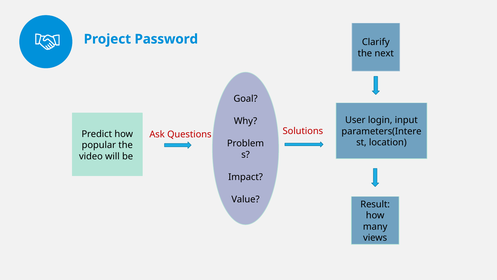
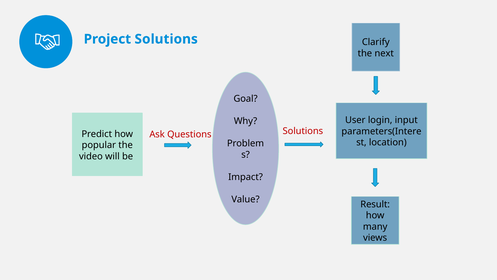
Project Password: Password -> Solutions (166, 39)
